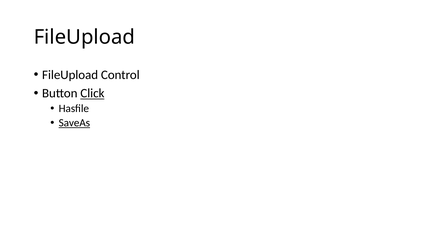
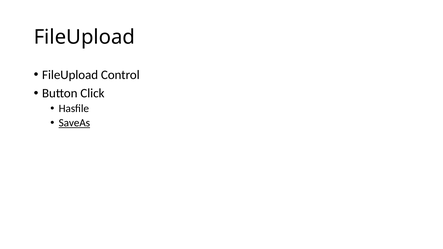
Click underline: present -> none (92, 93)
